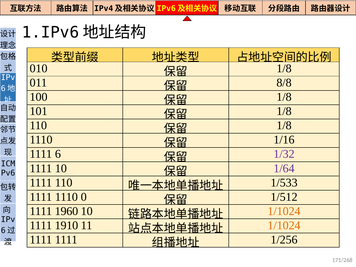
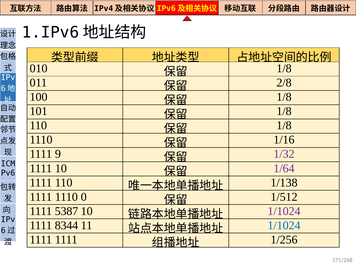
8/8: 8/8 -> 2/8 (284, 83)
6: 6 -> 9 (58, 154)
1/533: 1/533 -> 1/138 (284, 183)
1960: 1960 -> 5387 (66, 211)
1/1024 colour: orange -> purple (284, 211)
1910: 1910 -> 8344 (66, 225)
1/1024 colour: orange -> blue (284, 225)
